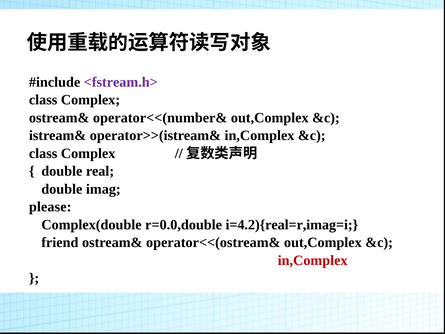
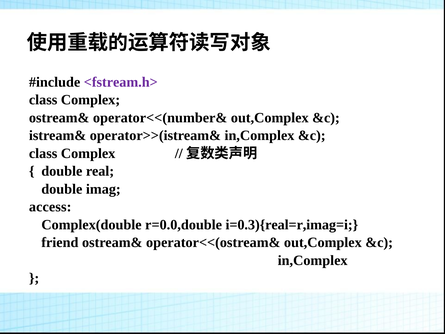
please: please -> access (50, 207)
i=4.2){real=r,imag=i: i=4.2){real=r,imag=i -> i=0.3){real=r,imag=i (292, 225)
in,Complex colour: red -> black (313, 260)
